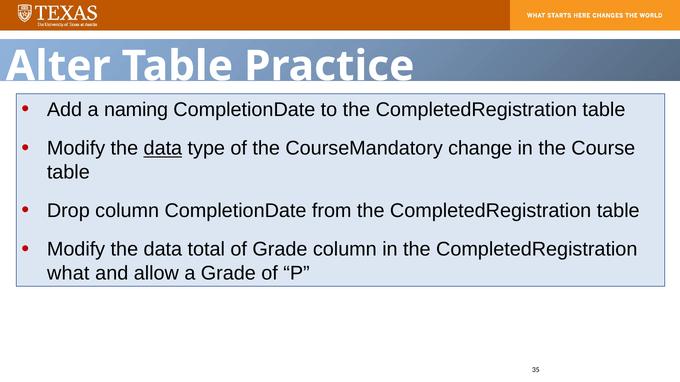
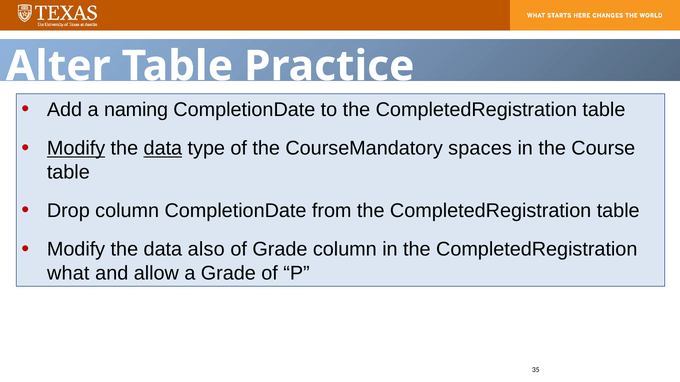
Modify underline: none -> present (76, 149)
change: change -> spaces (480, 149)
total: total -> also (206, 250)
